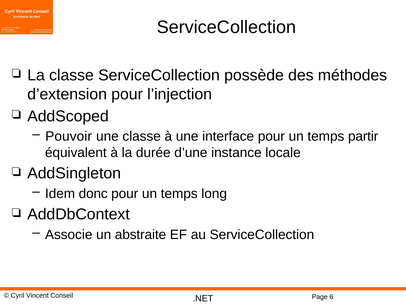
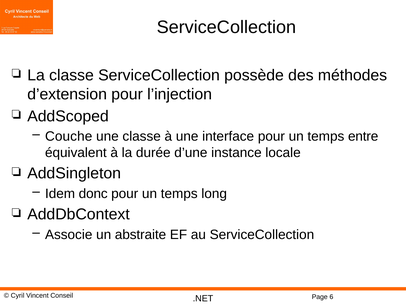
Pouvoir: Pouvoir -> Couche (69, 137)
partir: partir -> entre (363, 137)
